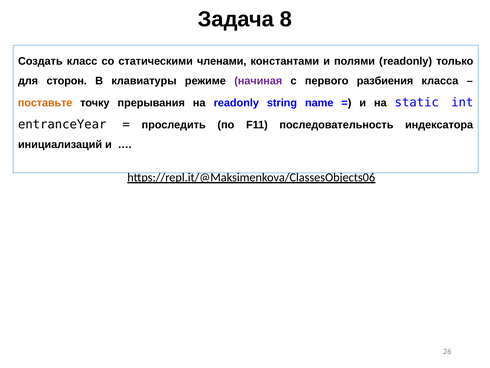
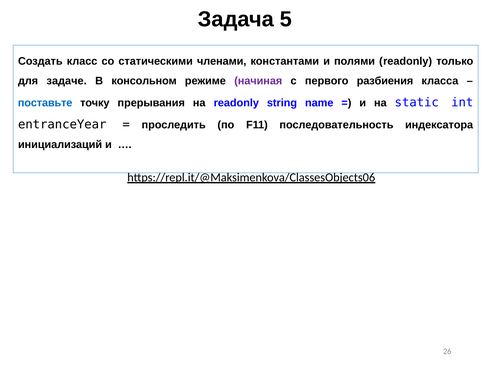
8: 8 -> 5 (286, 19)
сторон: сторон -> задаче (67, 81)
клавиатуры: клавиатуры -> консольном (144, 81)
поставьте colour: orange -> blue (45, 103)
